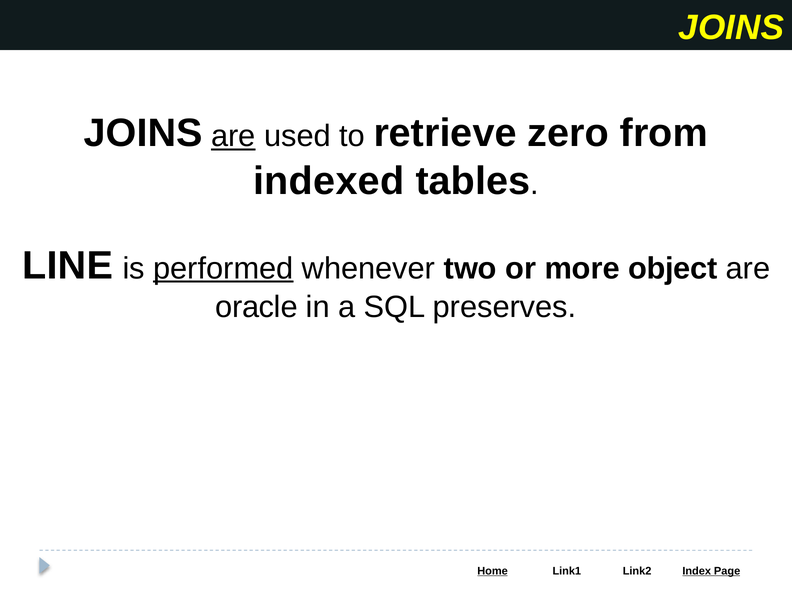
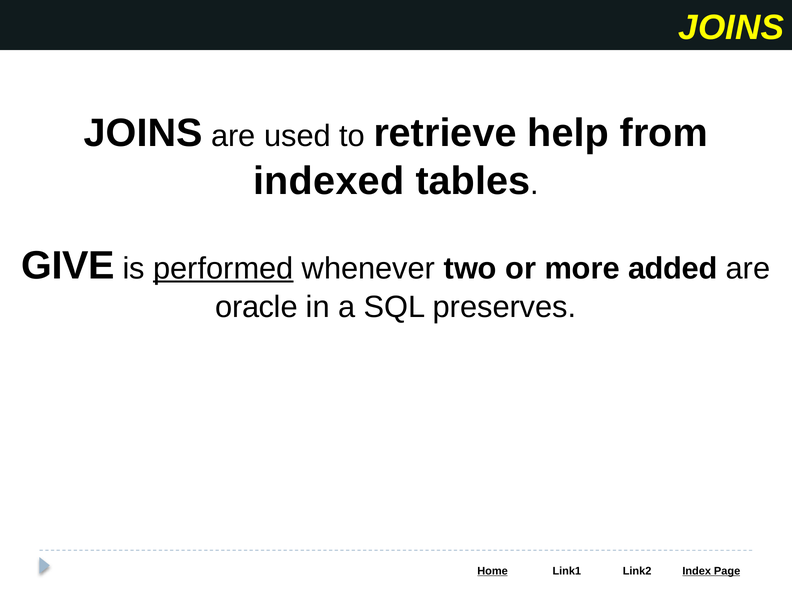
are underline: present -> none (233, 136)
zero: zero -> help (568, 133)
LINE: LINE -> GIVE (68, 265)
object: object -> added (673, 268)
